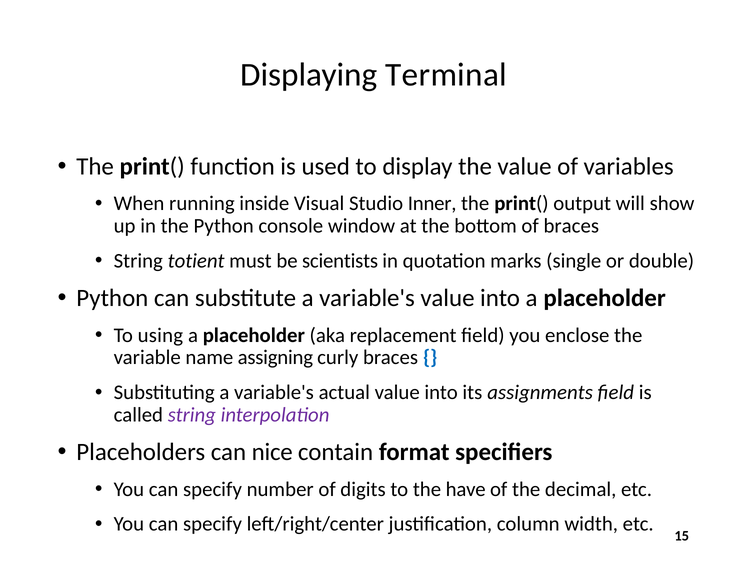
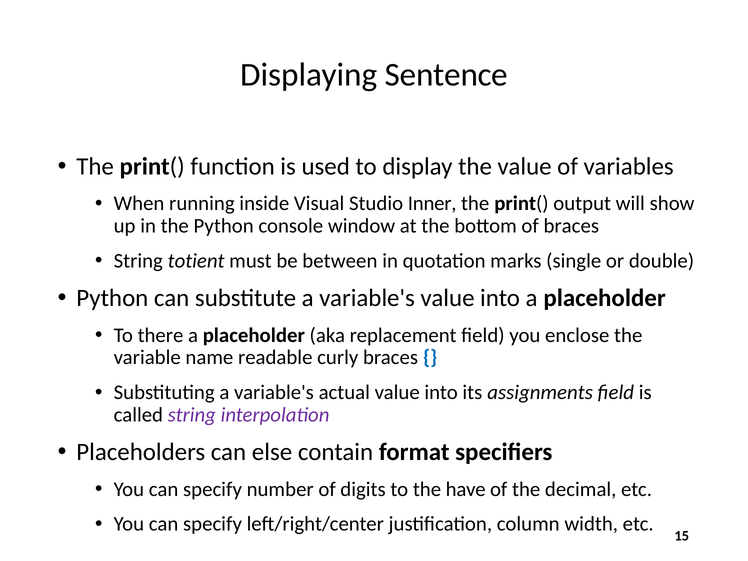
Terminal: Terminal -> Sentence (446, 75)
scientists: scientists -> between (340, 261)
using: using -> there (161, 335)
assigning: assigning -> readable (275, 358)
nice: nice -> else (272, 452)
